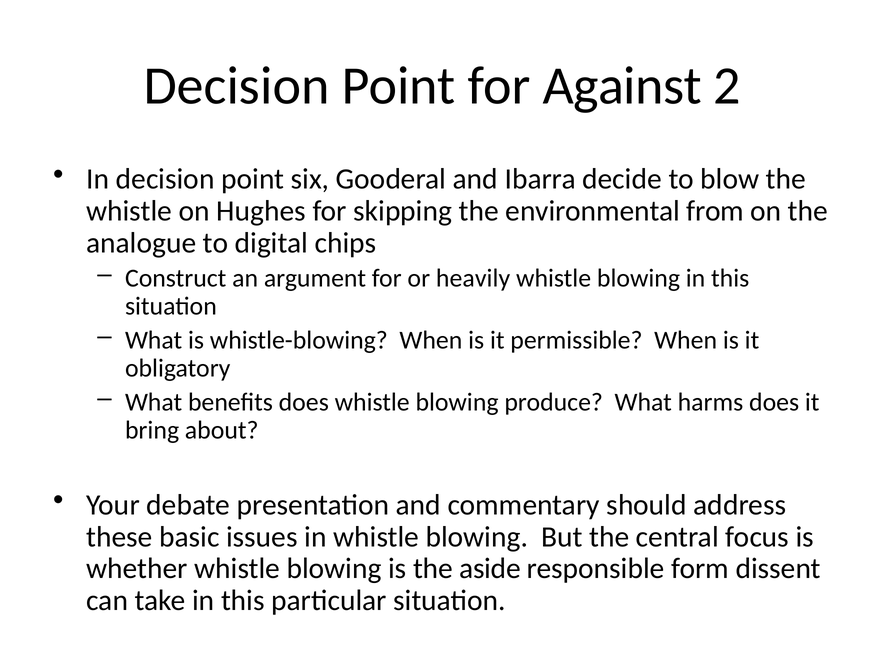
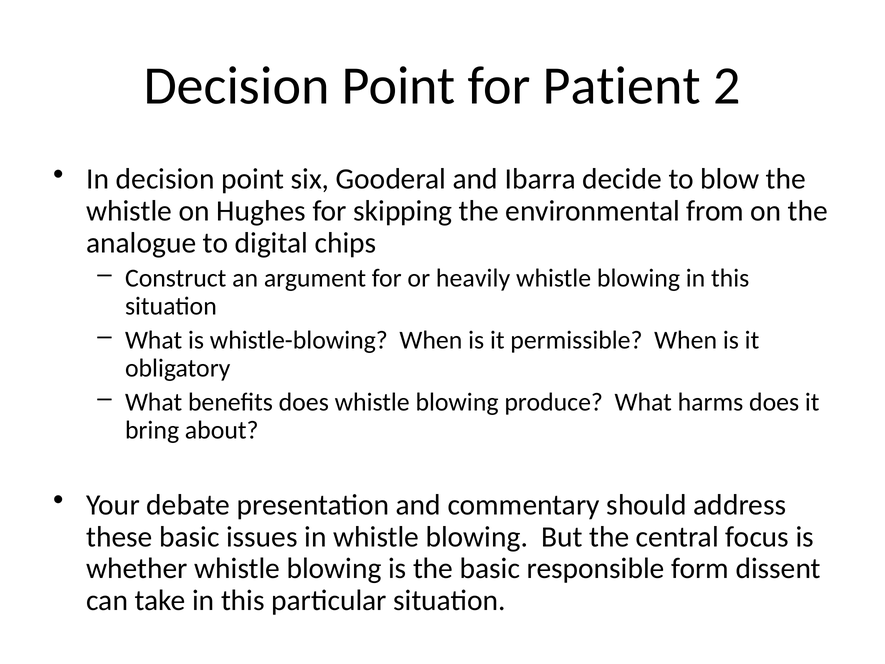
Against: Against -> Patient (622, 86)
the aside: aside -> basic (490, 568)
